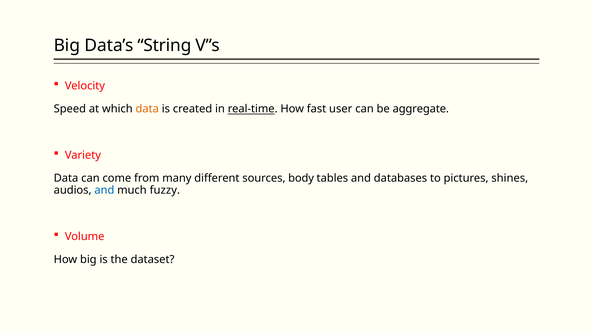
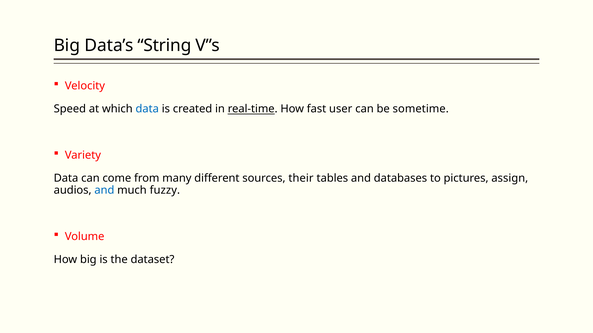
data colour: orange -> blue (147, 109)
aggregate: aggregate -> sometime (421, 109)
body: body -> their (301, 179)
shines: shines -> assign (510, 179)
